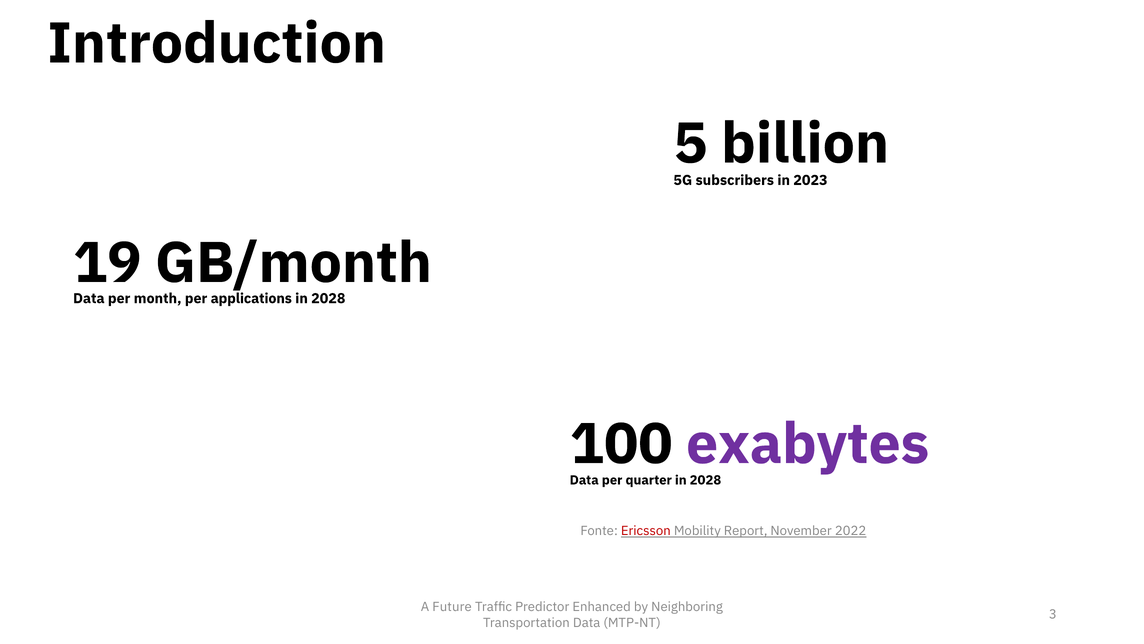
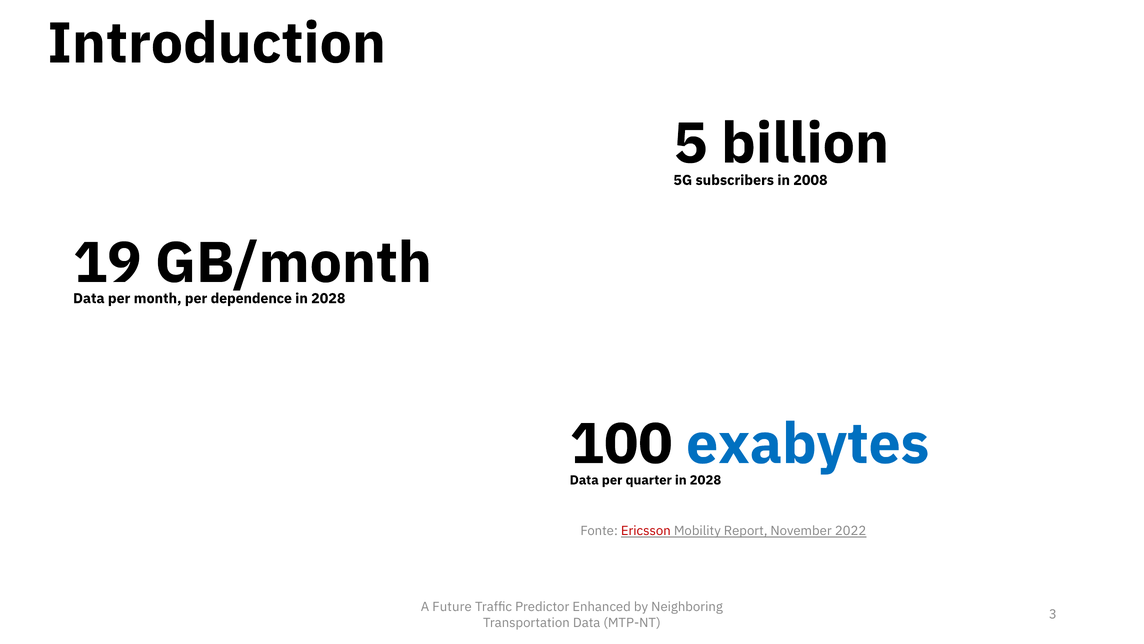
2023: 2023 -> 2008 (810, 180)
applications: applications -> dependence (251, 298)
exabytes colour: purple -> blue (808, 444)
